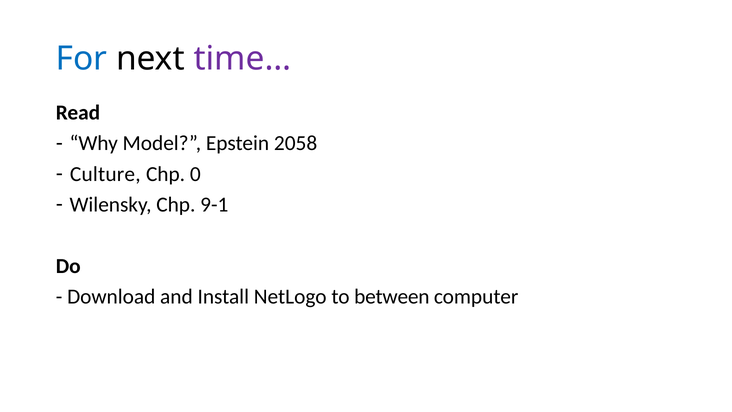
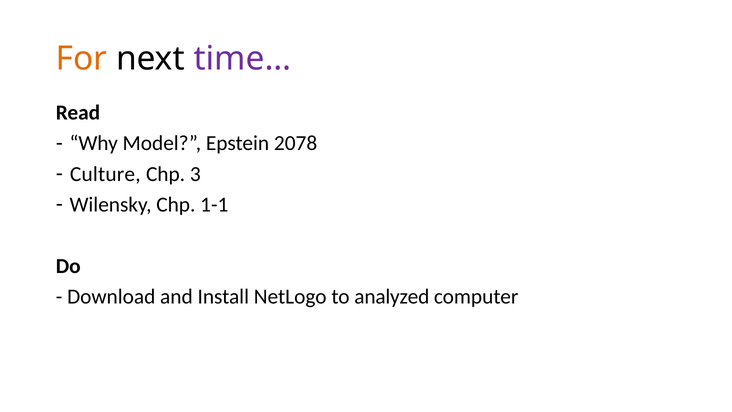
For colour: blue -> orange (82, 59)
2058: 2058 -> 2078 (296, 143)
0: 0 -> 3 (195, 174)
9-1: 9-1 -> 1-1 (214, 205)
between: between -> analyzed (392, 297)
